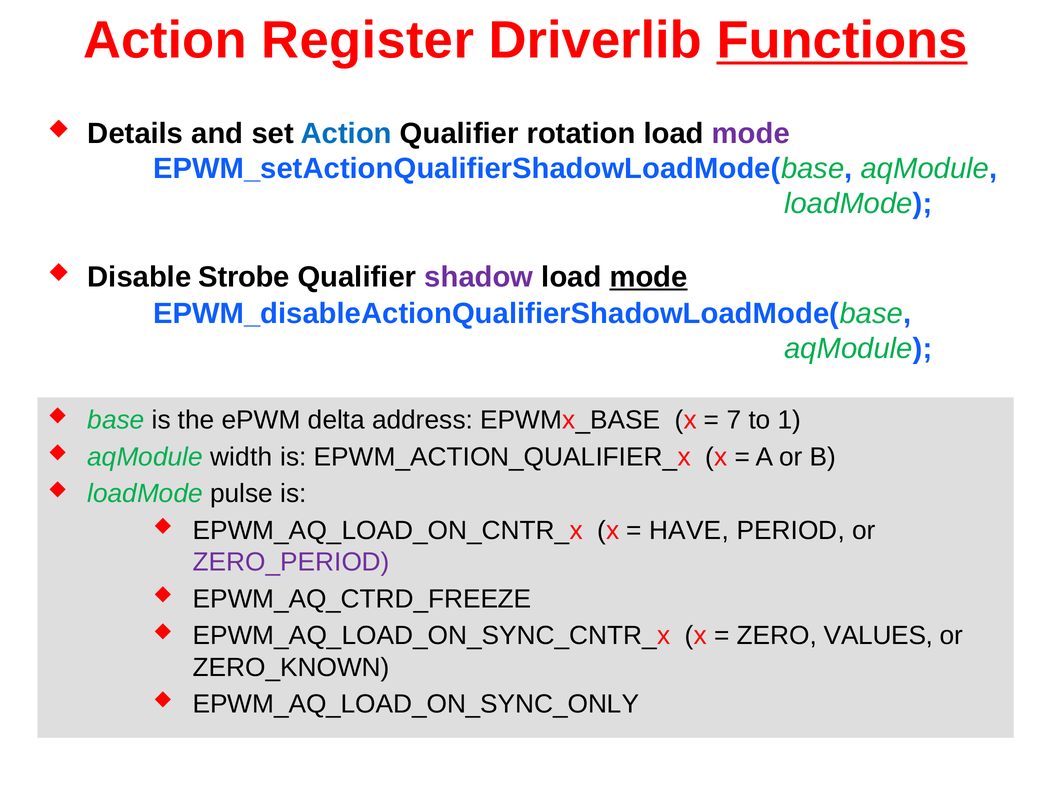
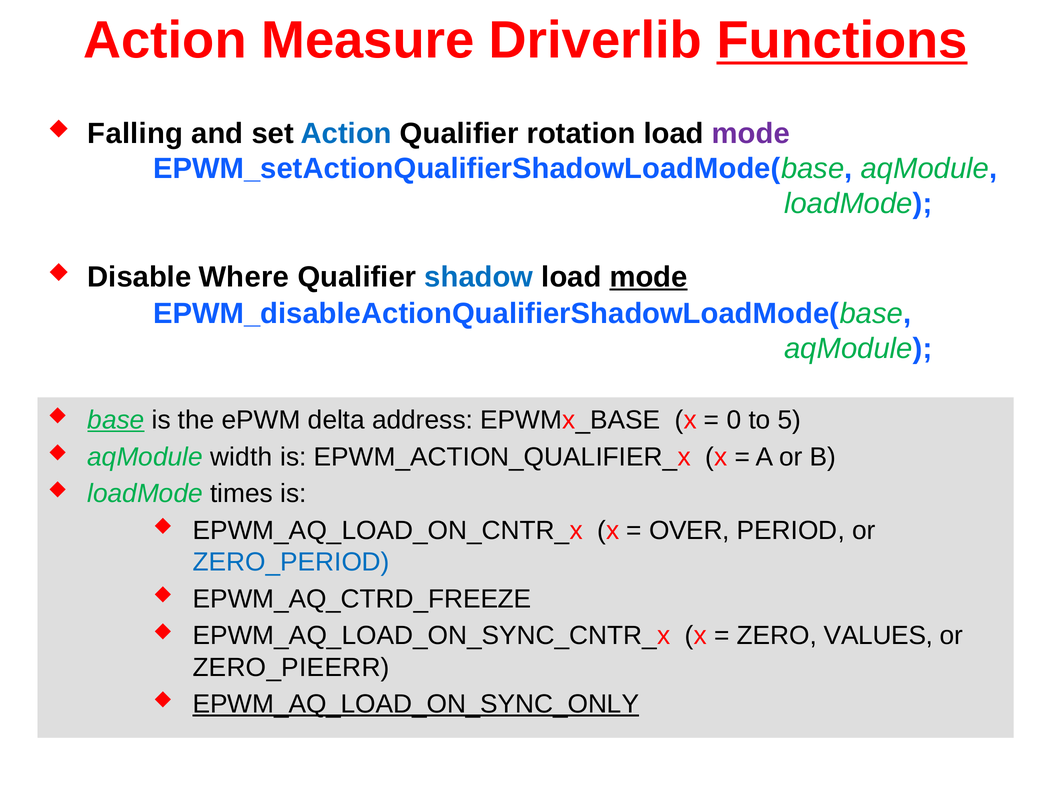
Register: Register -> Measure (368, 41)
Details: Details -> Falling (135, 134)
Strobe: Strobe -> Where (244, 277)
shadow colour: purple -> blue (479, 277)
base underline: none -> present (116, 420)
7: 7 -> 0 (734, 420)
1: 1 -> 5 (789, 420)
pulse: pulse -> times (241, 494)
HAVE: HAVE -> OVER (689, 531)
ZERO_PERIOD colour: purple -> blue (291, 562)
ZERO_KNOWN: ZERO_KNOWN -> ZERO_PIEERR (291, 667)
EPWM_AQ_LOAD_ON_SYNC_ONLY underline: none -> present (416, 704)
